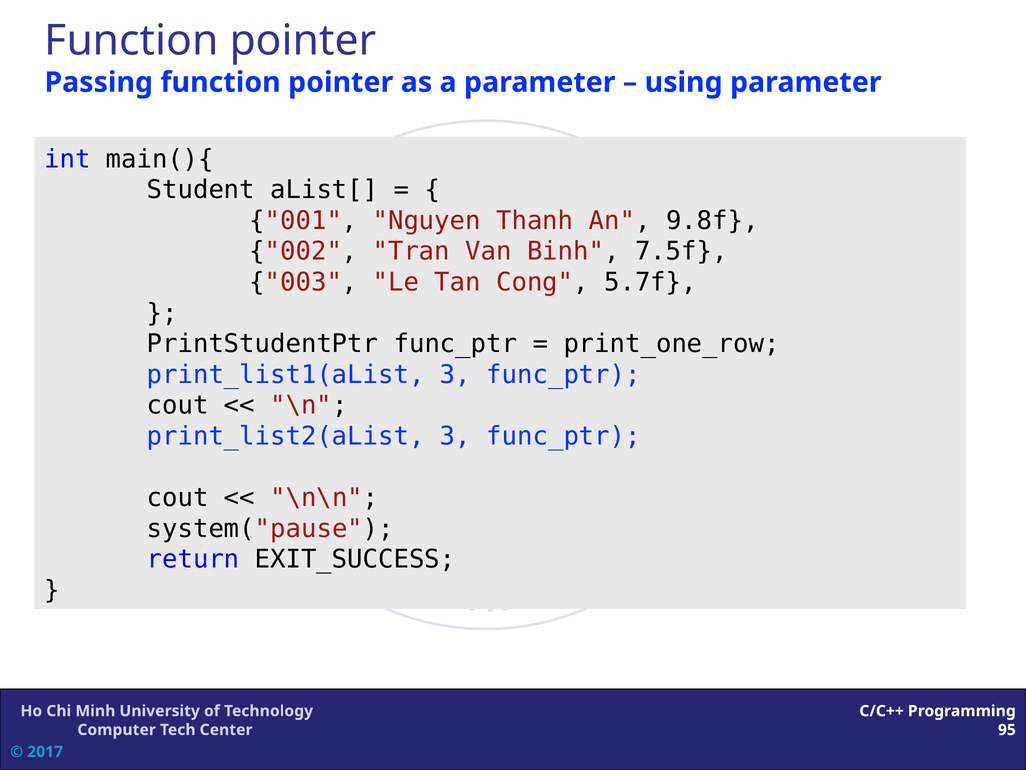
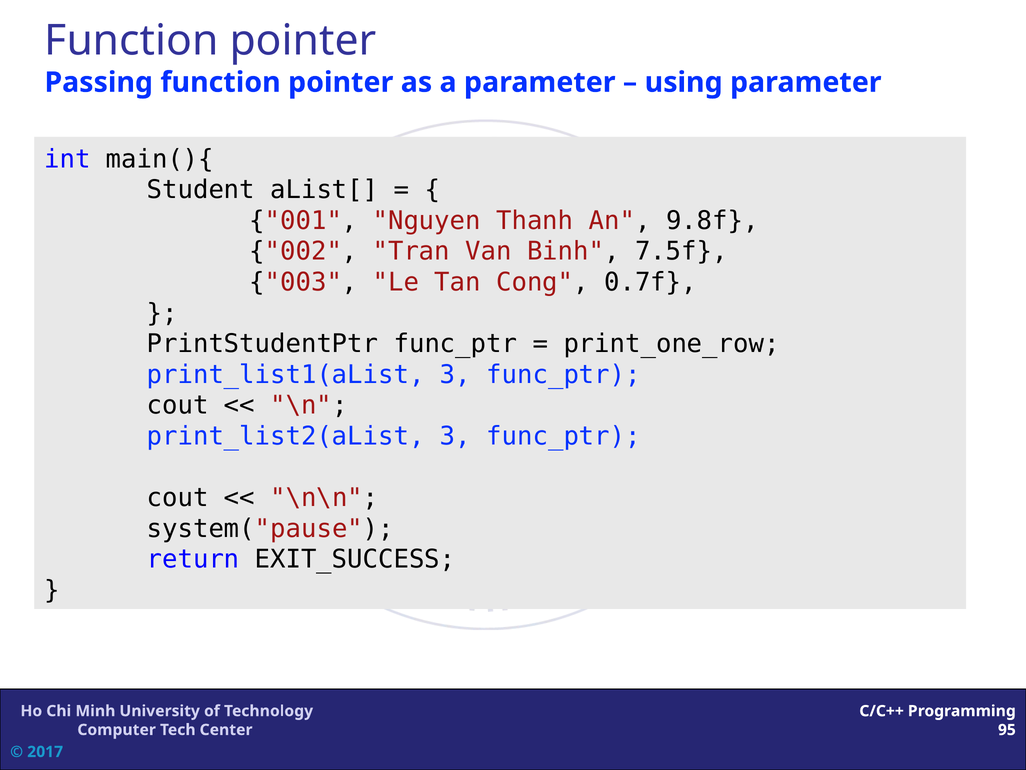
5.7f: 5.7f -> 0.7f (650, 282)
